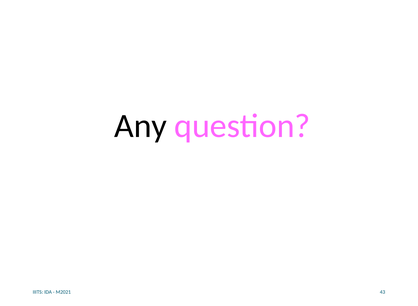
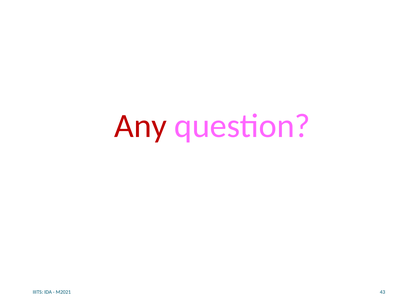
Any colour: black -> red (141, 126)
